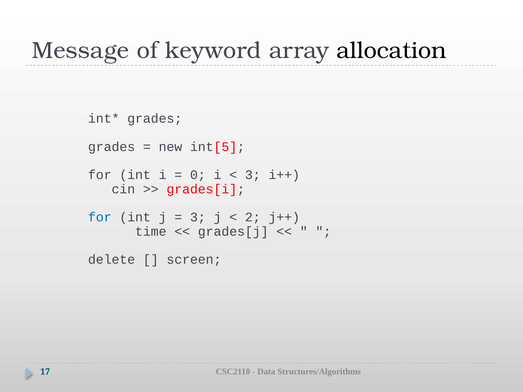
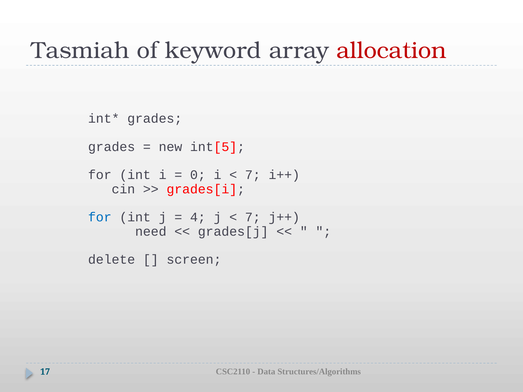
Message: Message -> Tasmiah (80, 50)
allocation colour: black -> red (391, 50)
3: 3 -> 7 (253, 175)
3: 3 -> 4 (198, 217)
2: 2 -> 7 (253, 217)
time: time -> need (151, 232)
